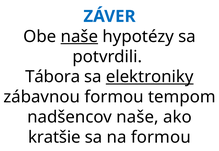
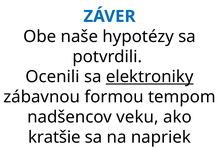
naše underline: present -> none (79, 37)
Tábora: Tábora -> Ocenili (53, 77)
nadšencov naše: naše -> veku (137, 118)
na formou: formou -> napriek (161, 138)
